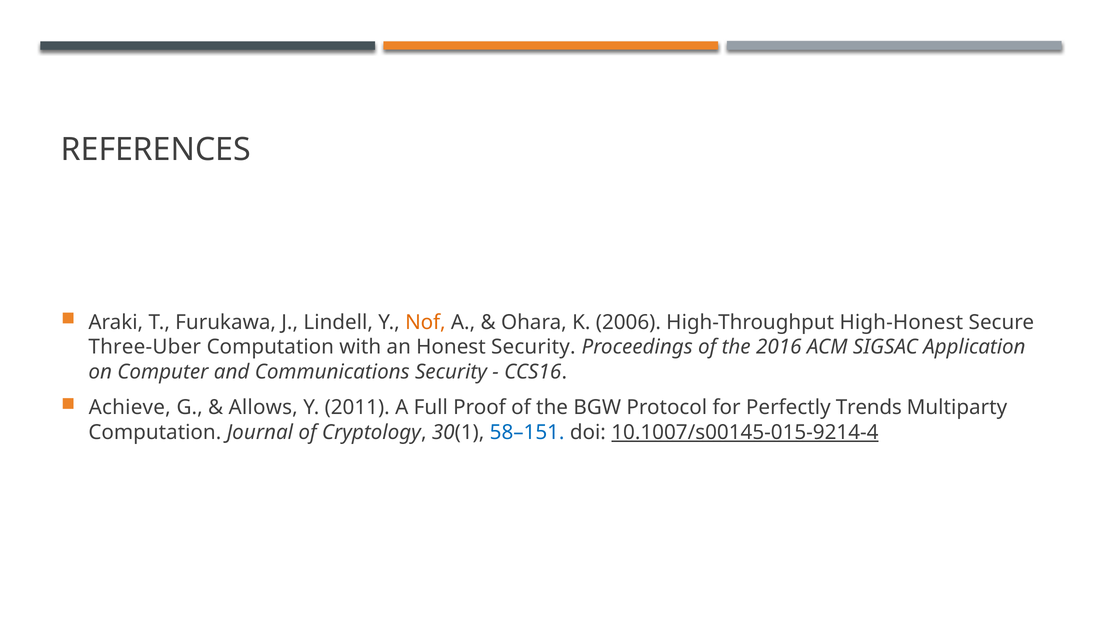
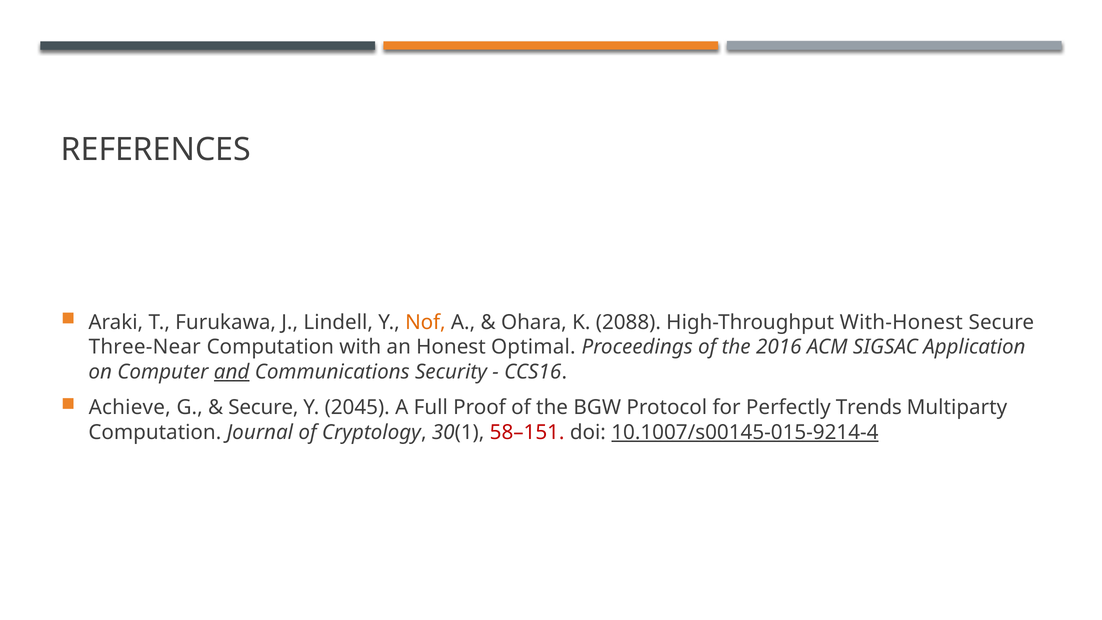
2006: 2006 -> 2088 (628, 322)
High-Honest: High-Honest -> With-Honest (901, 322)
Three-Uber: Three-Uber -> Three-Near (145, 347)
Honest Security: Security -> Optimal (533, 347)
and underline: none -> present (232, 372)
Allows: Allows -> Secure (263, 408)
2011: 2011 -> 2045 (357, 408)
58–151 colour: blue -> red (527, 432)
